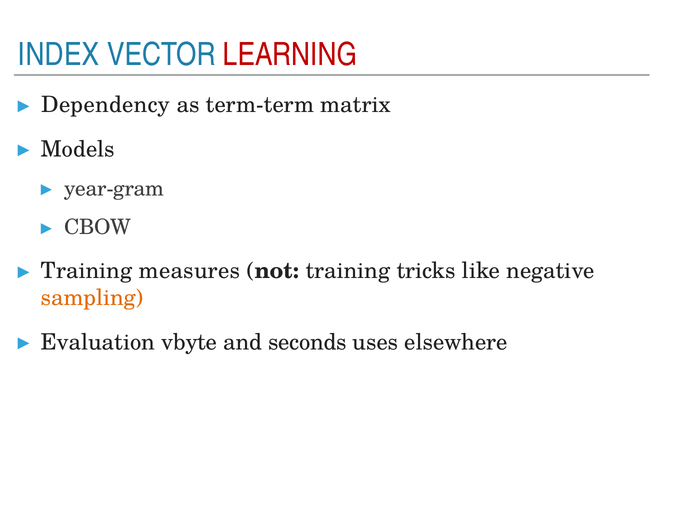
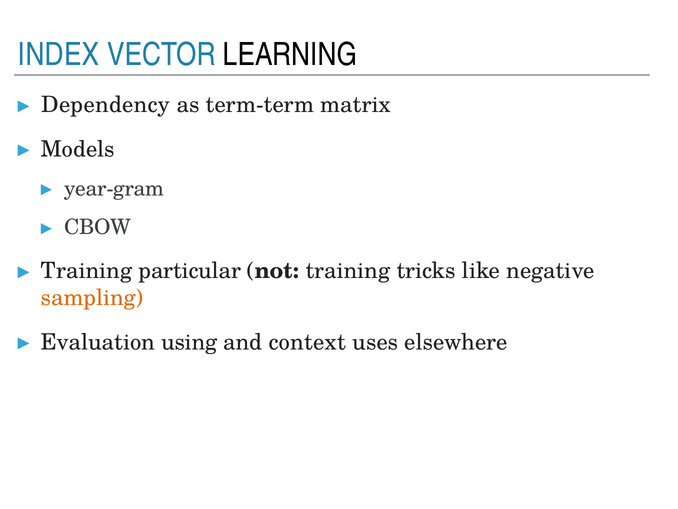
LEARNING colour: red -> black (290, 55)
measures: measures -> particular (190, 271)
vbyte: vbyte -> using (189, 342)
seconds: seconds -> context (307, 342)
